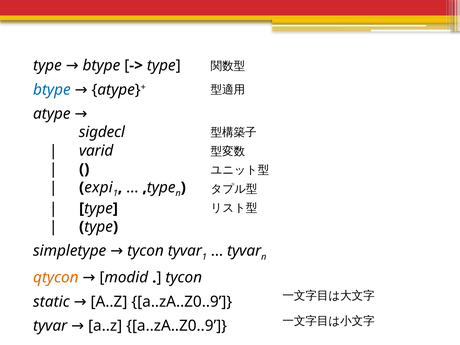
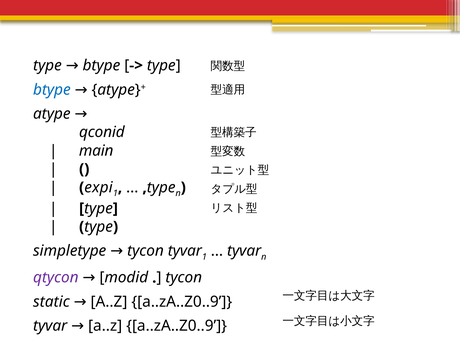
sigdecl: sigdecl -> qconid (102, 132)
varid: varid -> main (96, 151)
qtycon colour: orange -> purple (56, 278)
